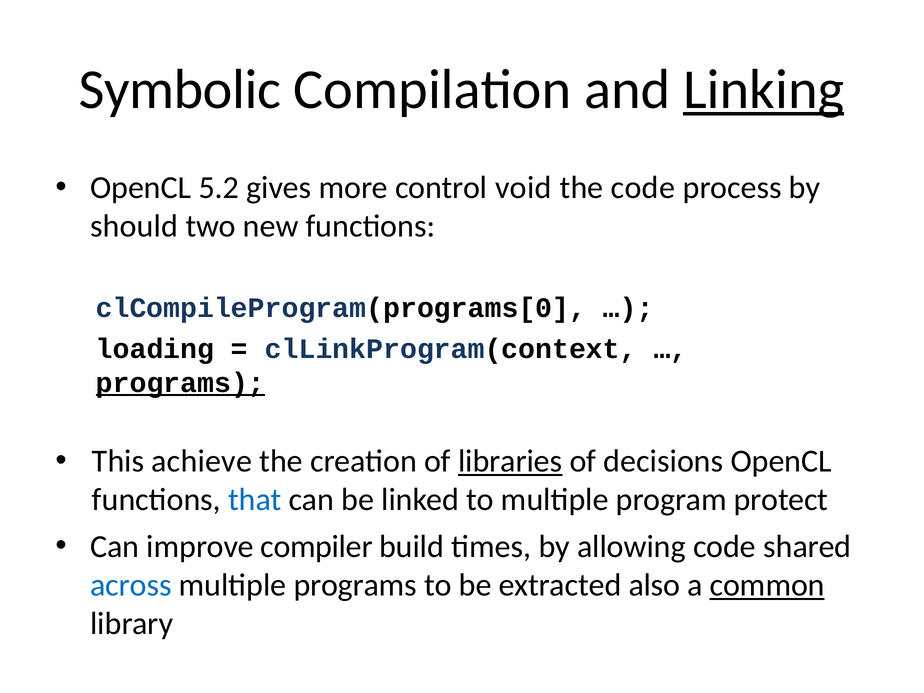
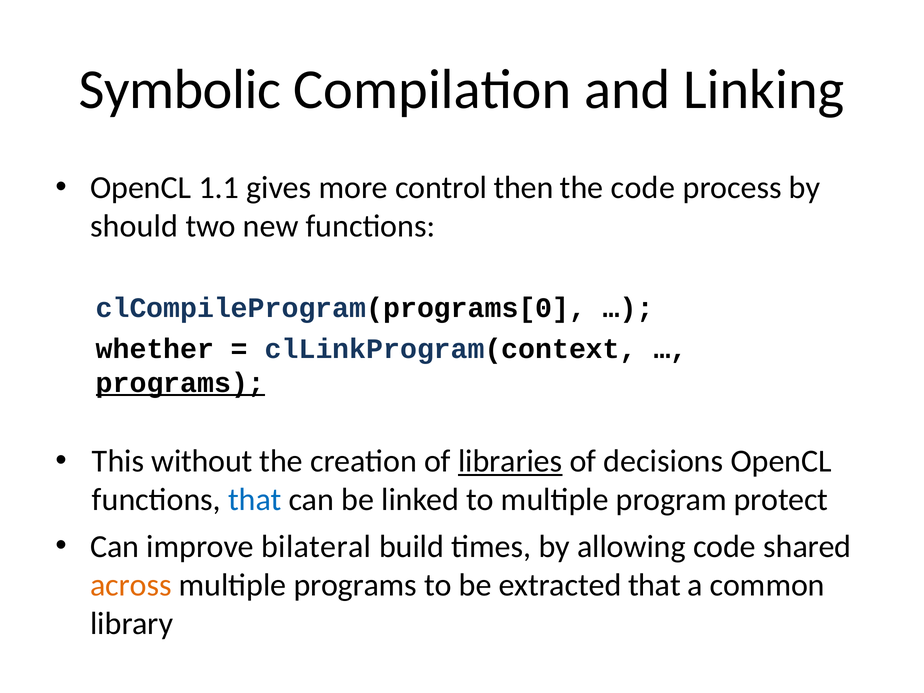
Linking underline: present -> none (764, 89)
5.2: 5.2 -> 1.1 (219, 188)
void: void -> then (524, 188)
loading: loading -> whether (155, 349)
achieve: achieve -> without (202, 461)
compiler: compiler -> bilateral (316, 547)
across colour: blue -> orange (131, 585)
extracted also: also -> that (654, 585)
common underline: present -> none (767, 585)
